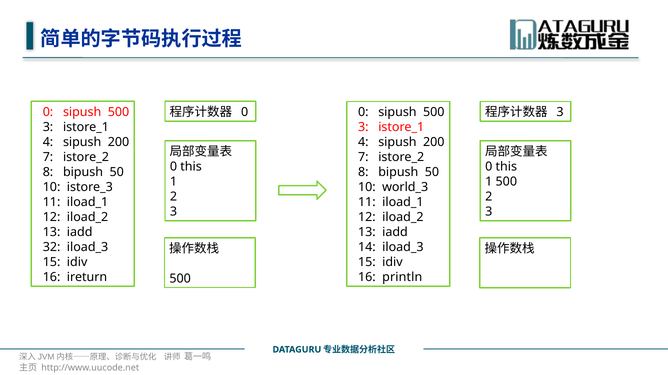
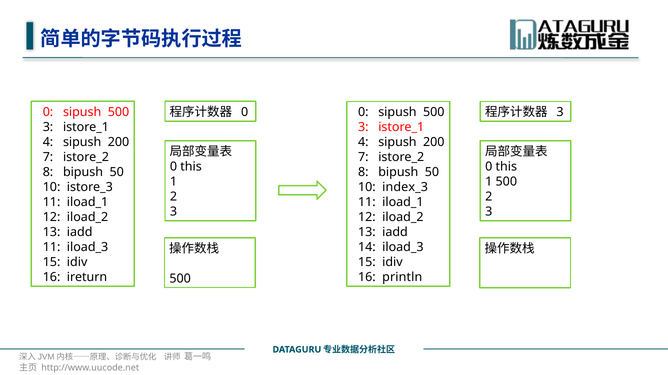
world_3: world_3 -> index_3 (405, 188)
32: 32 -> 11 (52, 247)
